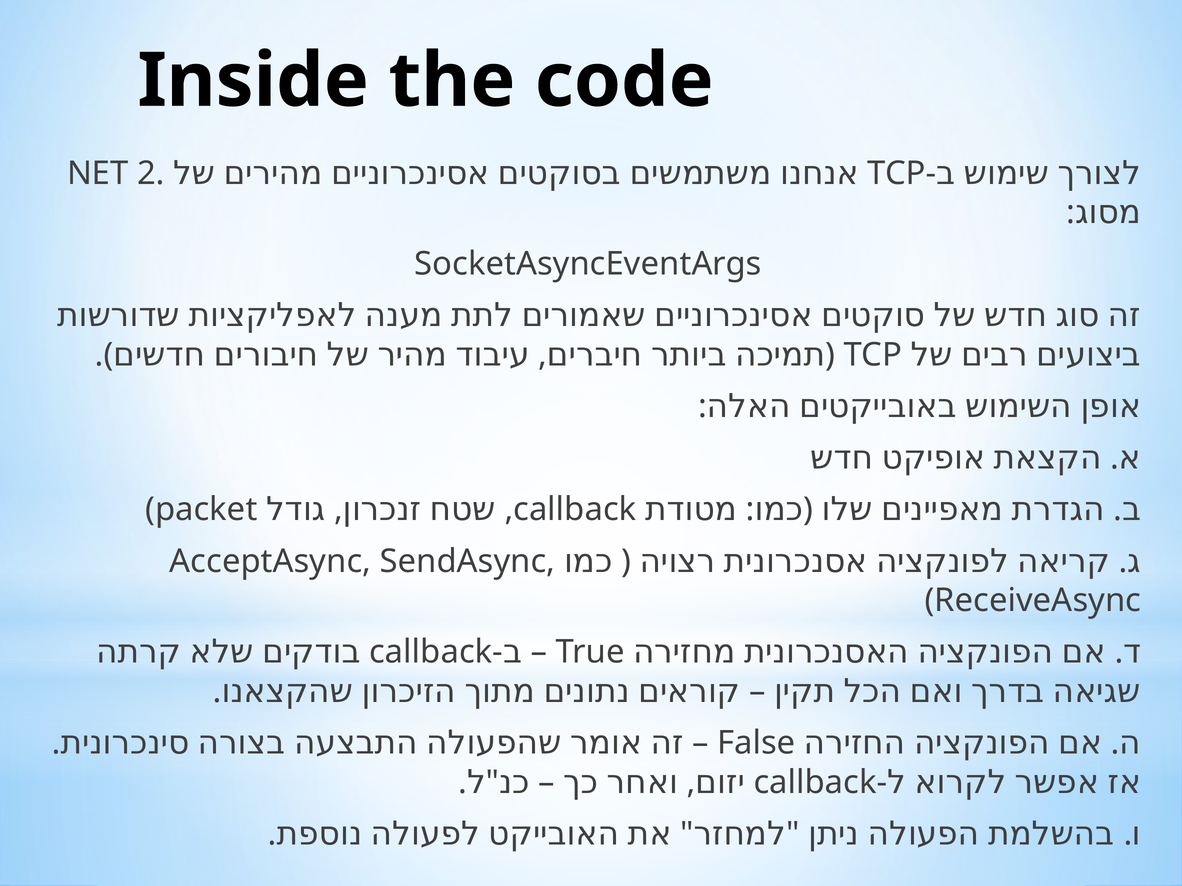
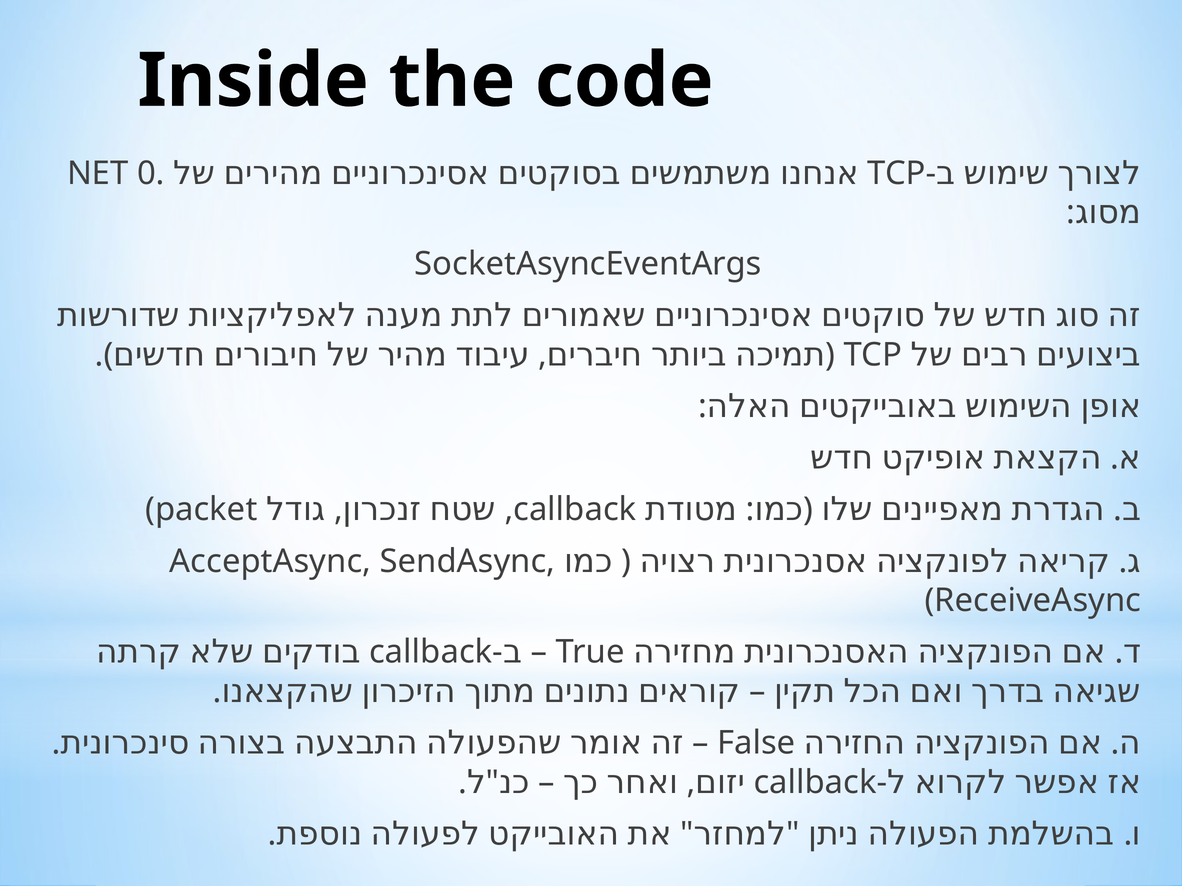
2: 2 -> 0 (146, 173)
